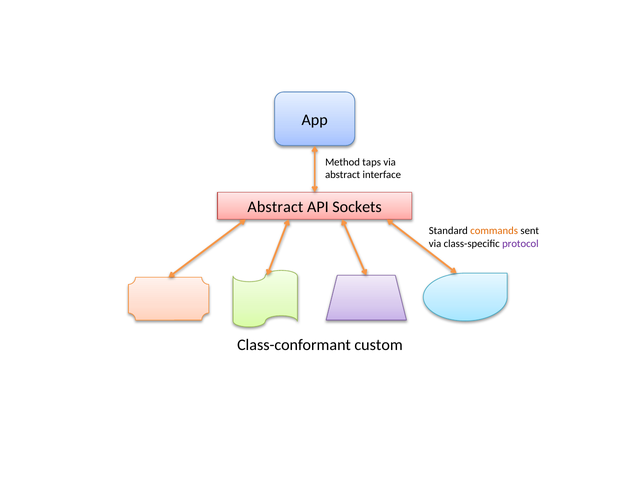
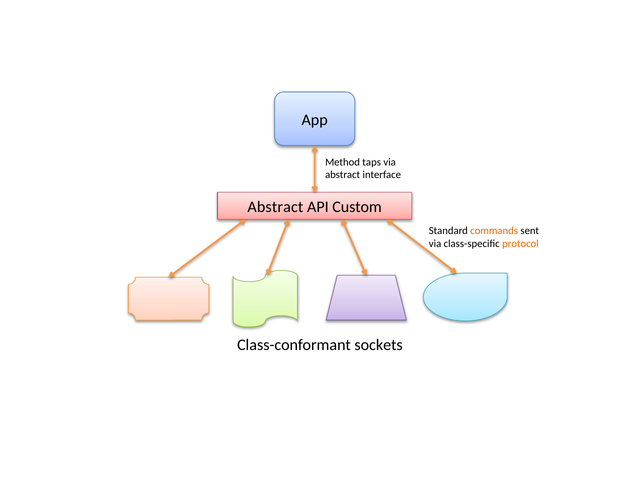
Sockets: Sockets -> Custom (357, 207)
protocol colour: purple -> orange (520, 244)
custom: custom -> sockets (379, 345)
